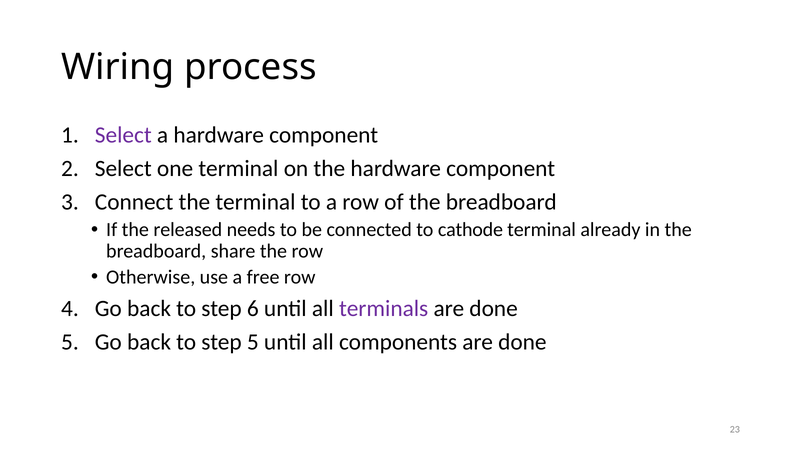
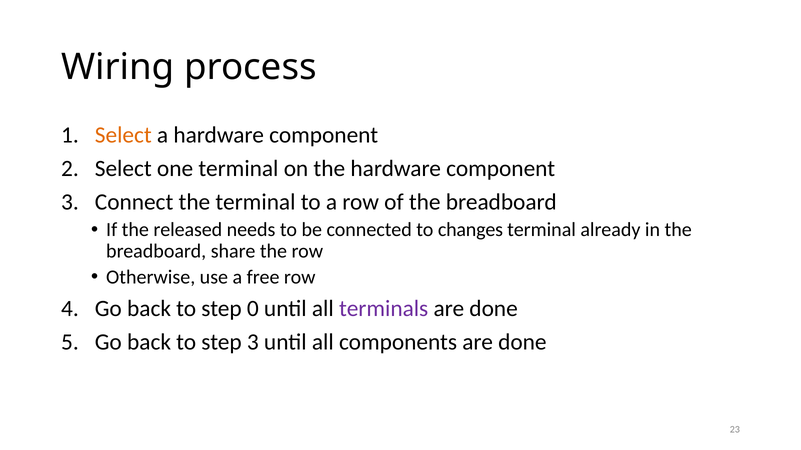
Select colour: purple -> orange (123, 135)
cathode: cathode -> changes (470, 230)
6: 6 -> 0 (253, 309)
step 5: 5 -> 3 (253, 343)
